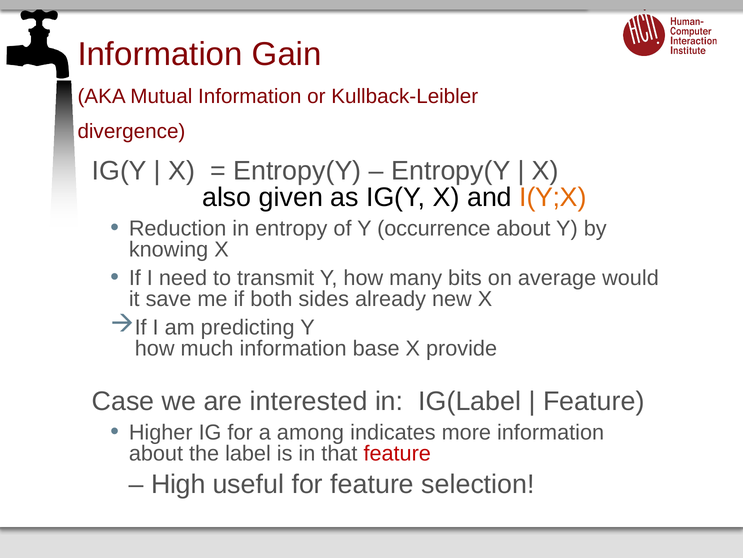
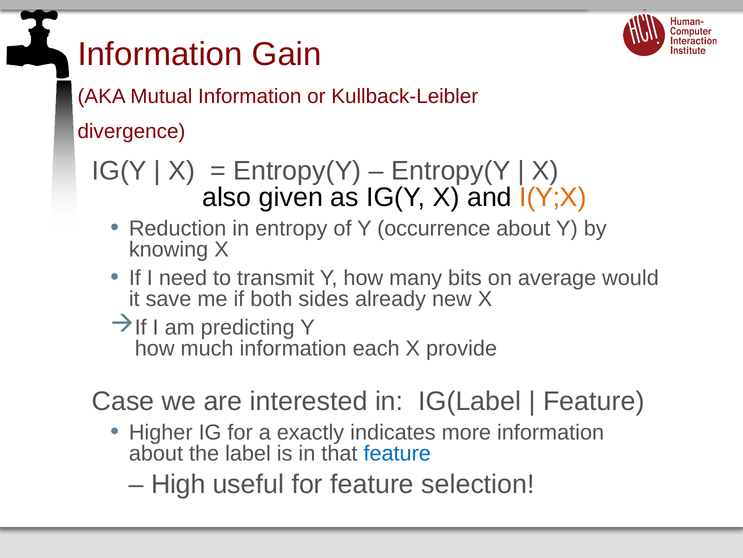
base: base -> each (376, 348)
among: among -> exactly (311, 432)
feature colour: red -> blue (397, 453)
